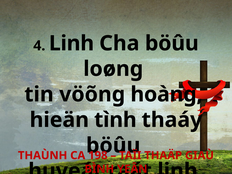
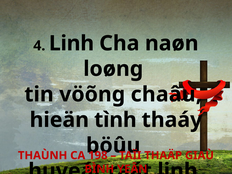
Cha böûu: böûu -> naøn (172, 43)
hoàng: hoàng -> chaâu (166, 94)
